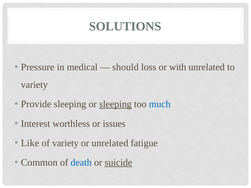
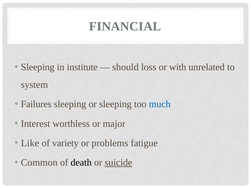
SOLUTIONS: SOLUTIONS -> FINANCIAL (125, 26)
Pressure: Pressure -> Sleeping (38, 67)
medical: medical -> institute (82, 67)
variety: variety -> system (34, 85)
Provide: Provide -> Failures (36, 104)
sleeping underline: present -> none (115, 104)
issues: issues -> major (114, 124)
or unrelated: unrelated -> problems (110, 143)
death colour: blue -> black (81, 163)
